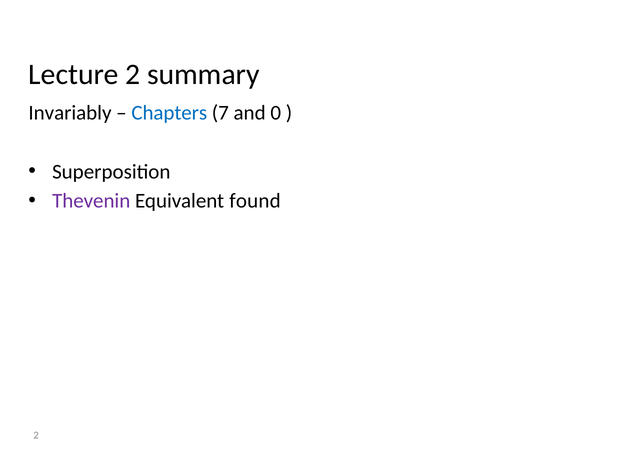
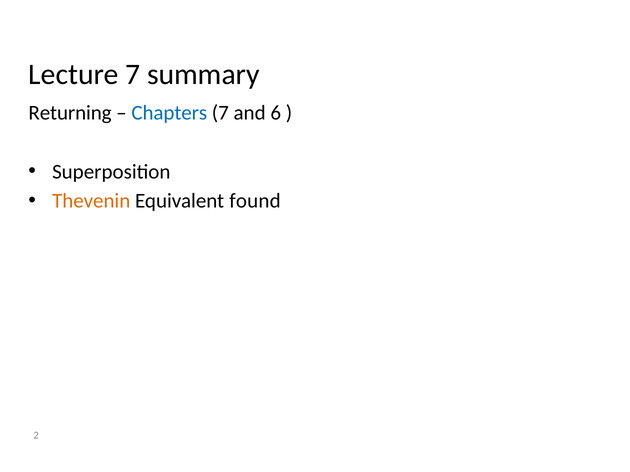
Lecture 2: 2 -> 7 (133, 74)
Invariably: Invariably -> Returning (70, 113)
0: 0 -> 6 (276, 113)
Thevenin colour: purple -> orange (91, 201)
